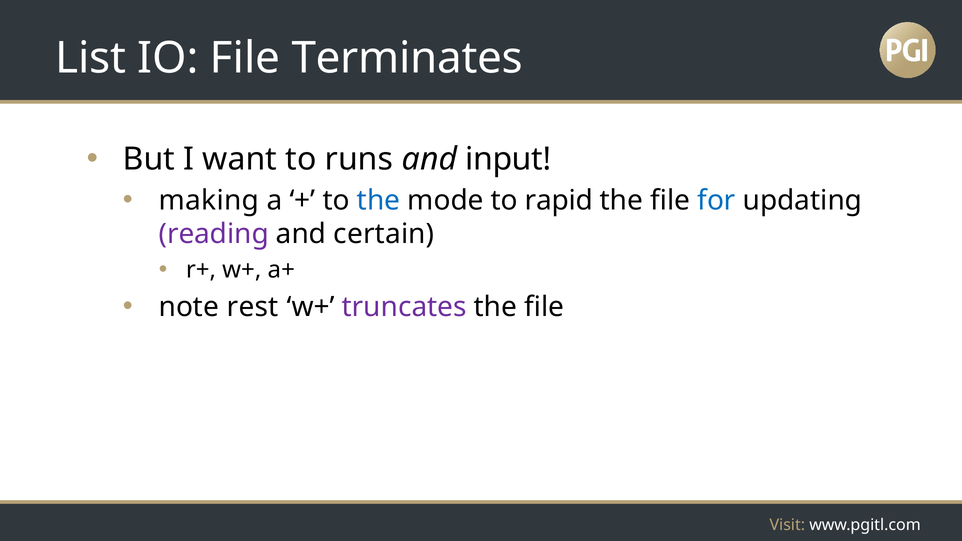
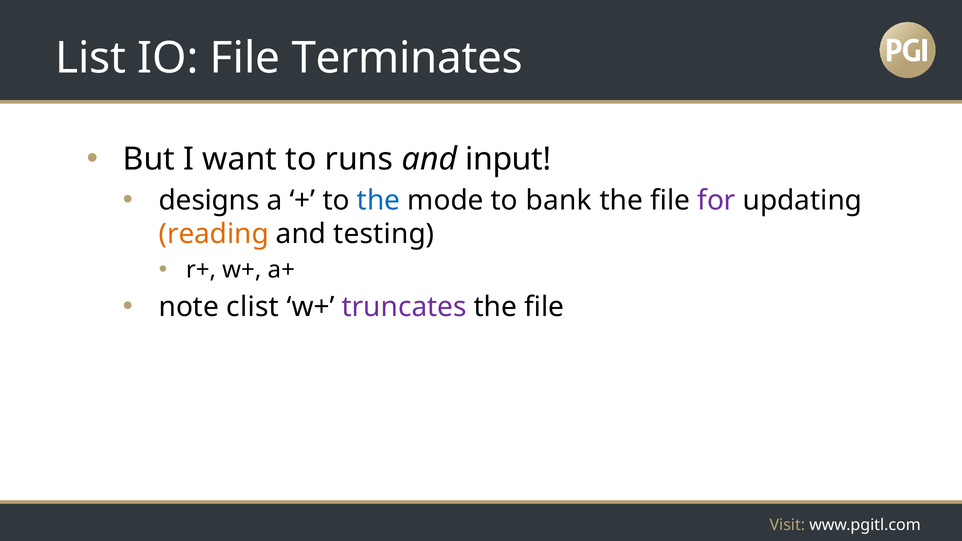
making: making -> designs (209, 201)
rapid: rapid -> bank (559, 201)
for colour: blue -> purple (716, 201)
reading colour: purple -> orange (214, 234)
certain: certain -> testing (384, 234)
rest: rest -> clist (253, 307)
